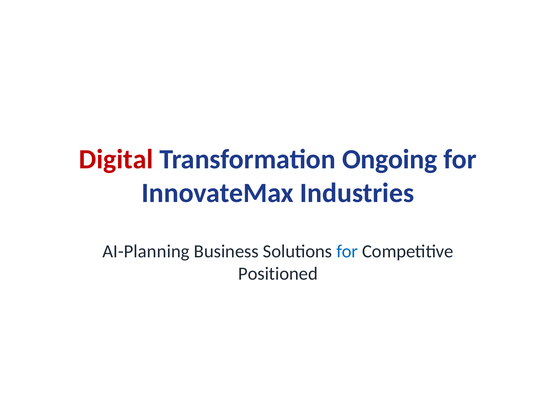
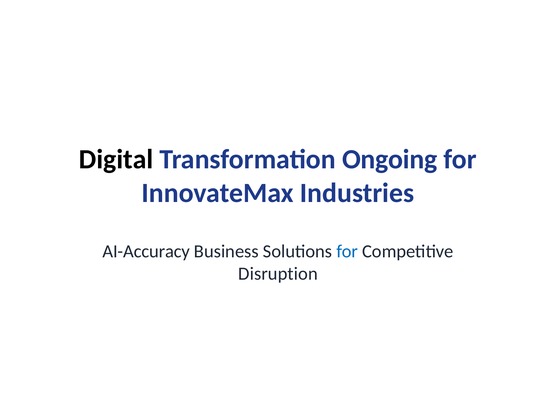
Digital colour: red -> black (116, 159)
AI-Planning: AI-Planning -> AI-Accuracy (146, 252)
Positioned: Positioned -> Disruption (278, 274)
